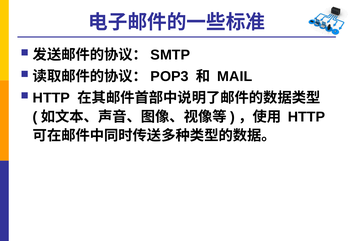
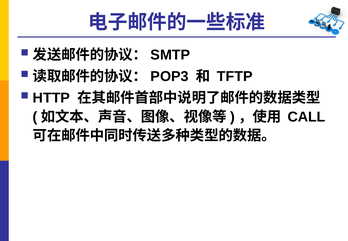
MAIL: MAIL -> TFTP (235, 76)
HTTP: HTTP -> CALL (307, 117)
